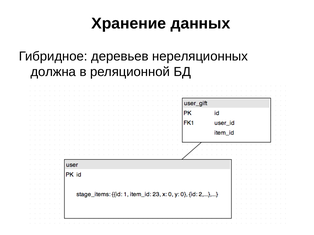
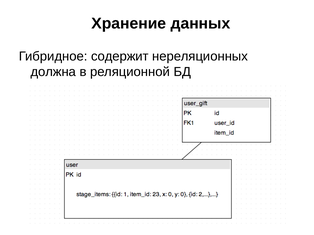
деревьев: деревьев -> содержит (120, 56)
